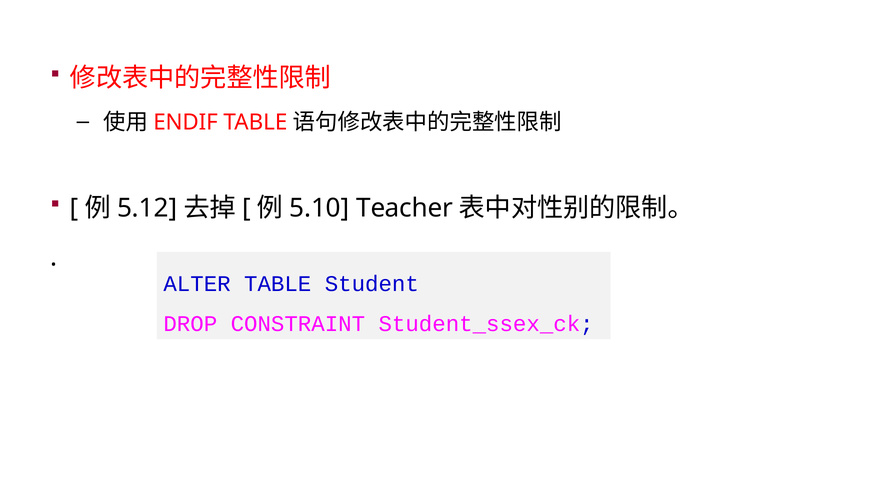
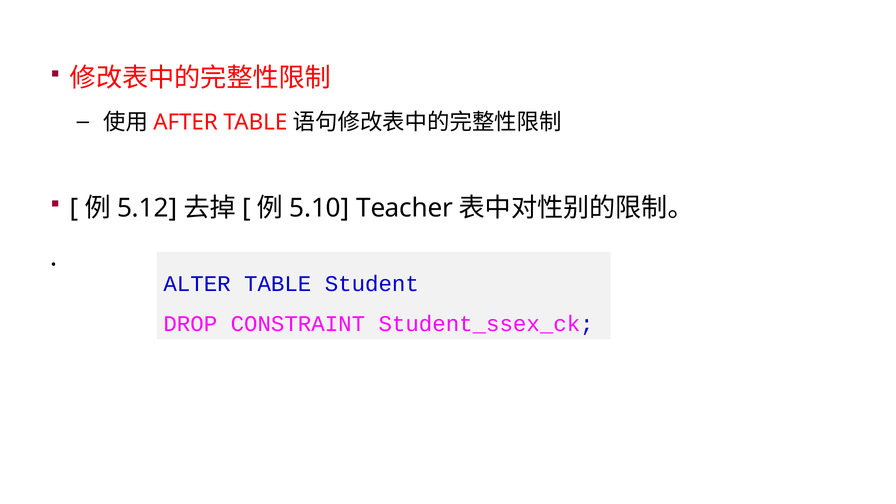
ENDIF: ENDIF -> AFTER (186, 122)
